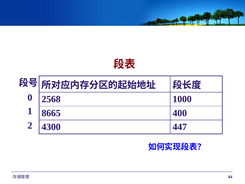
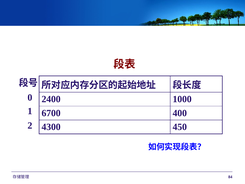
2568: 2568 -> 2400 (51, 99)
8665: 8665 -> 6700 (51, 113)
447: 447 -> 450 (180, 127)
